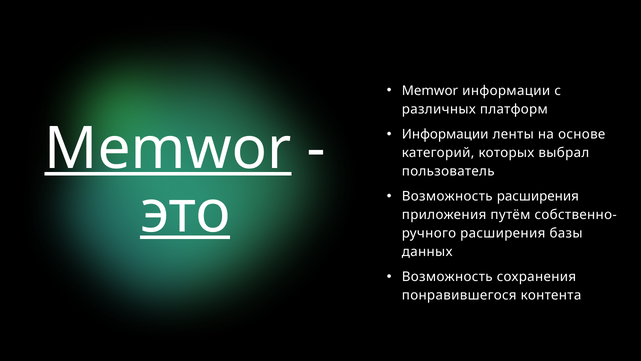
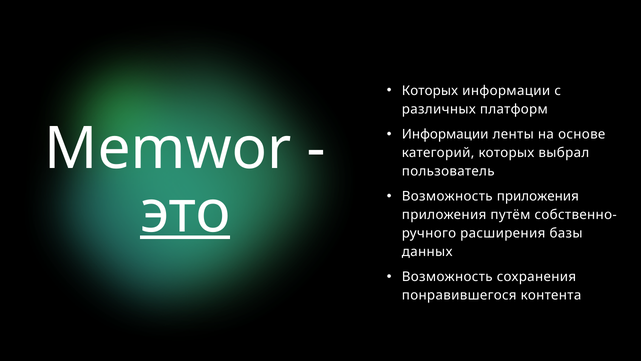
Memwor: Memwor -> Которых (430, 91)
Memwor underline: present -> none (168, 148)
Возможность расширения: расширения -> приложения (538, 196)
